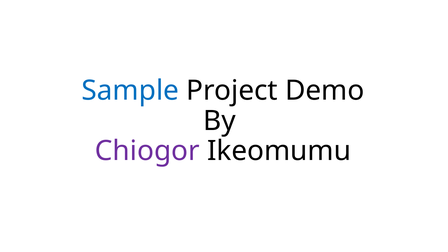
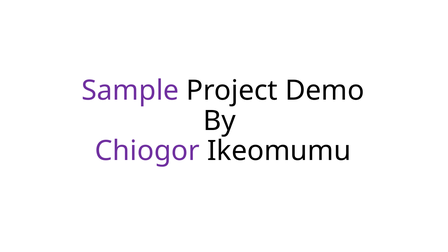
Sample colour: blue -> purple (130, 91)
